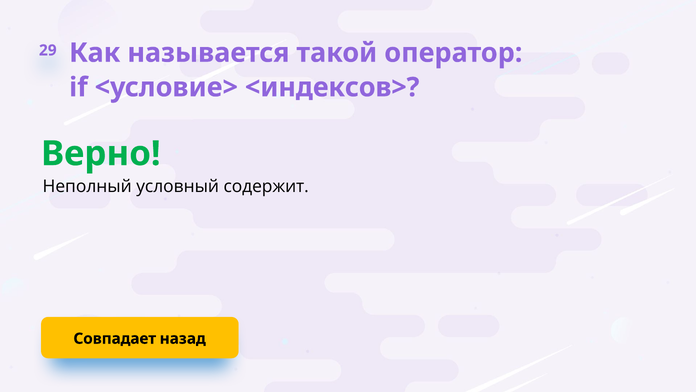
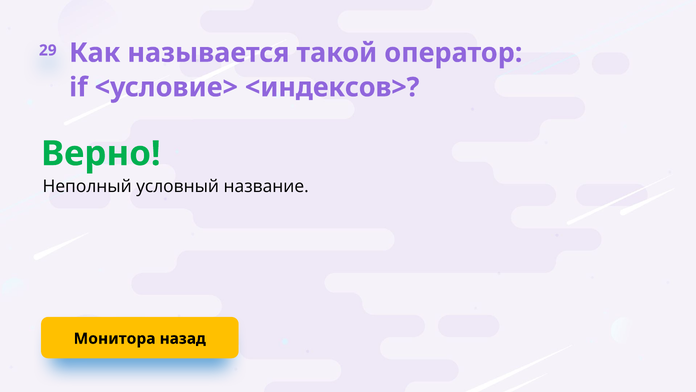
содержит: содержит -> название (266, 186)
Совпадает: Совпадает -> Монитора (115, 338)
